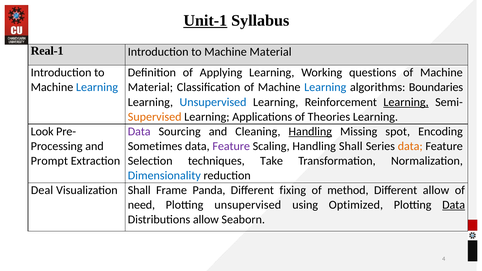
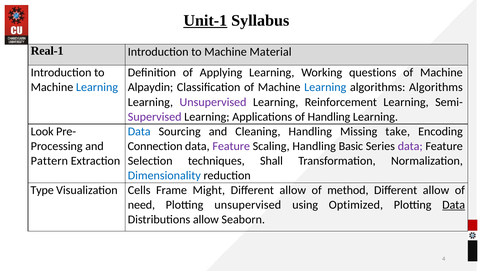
Material: Material -> Alpaydin (150, 87)
algorithms Boundaries: Boundaries -> Algorithms (436, 87)
Unsupervised colour: blue -> purple (213, 102)
Learning underline: present -> none (406, 102)
Supervised colour: orange -> purple (155, 117)
of Theories: Theories -> Handling (329, 117)
Data colour: purple -> blue (139, 131)
Handling underline: present -> none (310, 131)
spot: spot -> take (398, 131)
Sometimes: Sometimes -> Connection (155, 146)
Handling Shall: Shall -> Basic (351, 146)
data colour: orange -> purple (410, 146)
Prompt: Prompt -> Pattern (49, 161)
Take: Take -> Shall (272, 161)
Deal: Deal -> Type (42, 190)
Visualization Shall: Shall -> Cells (139, 190)
Panda: Panda -> Might (209, 190)
fixing: fixing -> allow (293, 190)
